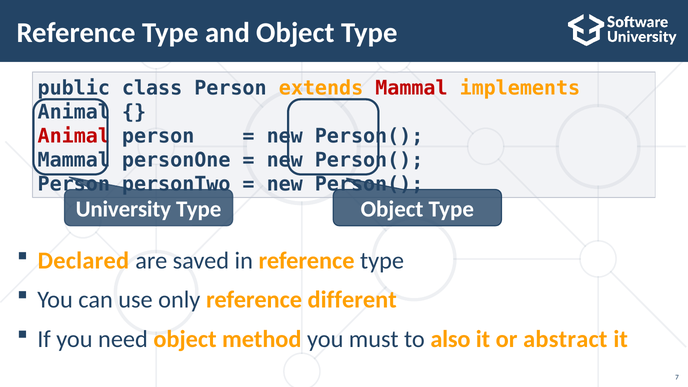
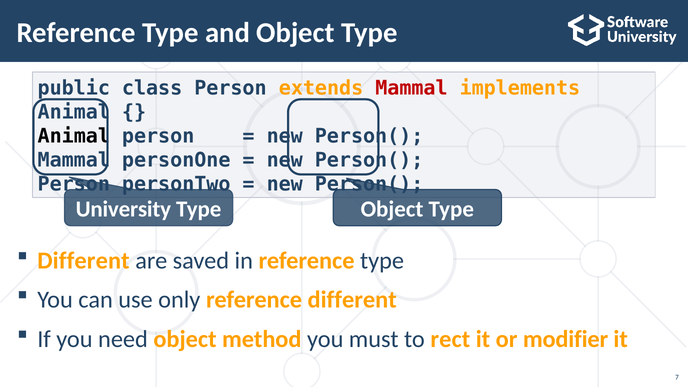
Animal colour: red -> black (74, 136)
Declared: Declared -> Different (83, 261)
also: also -> rect (450, 339)
abstract: abstract -> modifier (566, 339)
